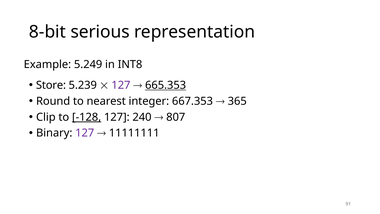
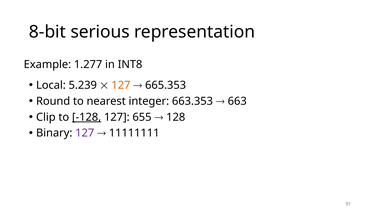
5.249: 5.249 -> 1.277 (88, 64)
Store: Store -> Local (51, 85)
127 colour: purple -> orange (121, 85)
665.353 underline: present -> none (166, 85)
667.353: 667.353 -> 663.353 (192, 101)
365: 365 -> 663 (237, 101)
240: 240 -> 655 (142, 117)
807: 807 -> 128 (176, 117)
